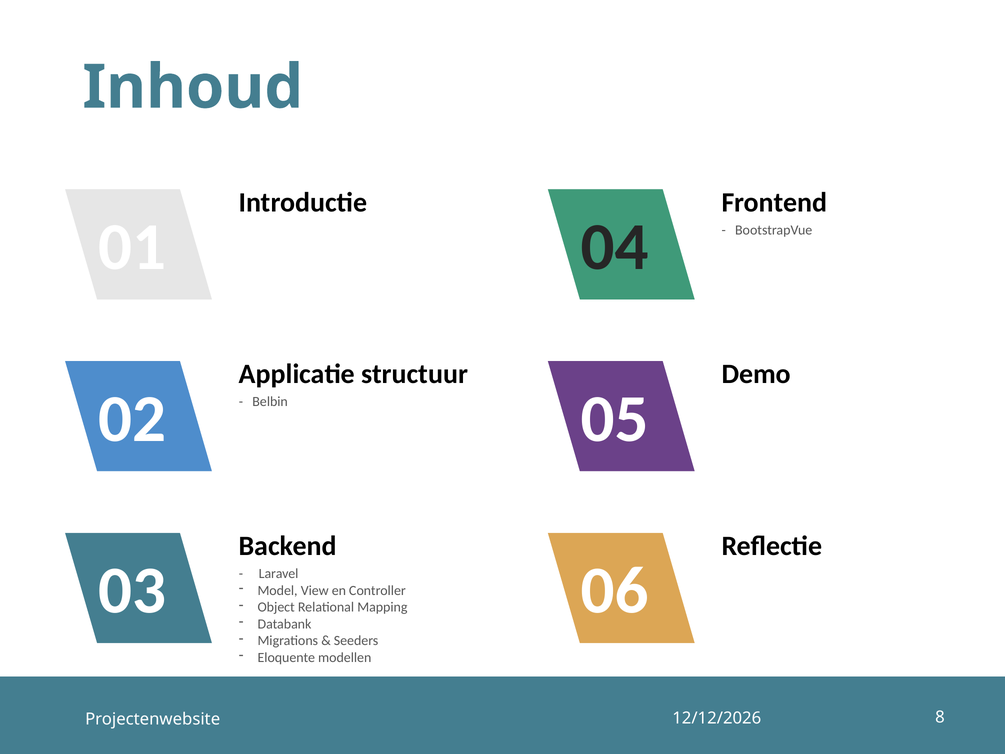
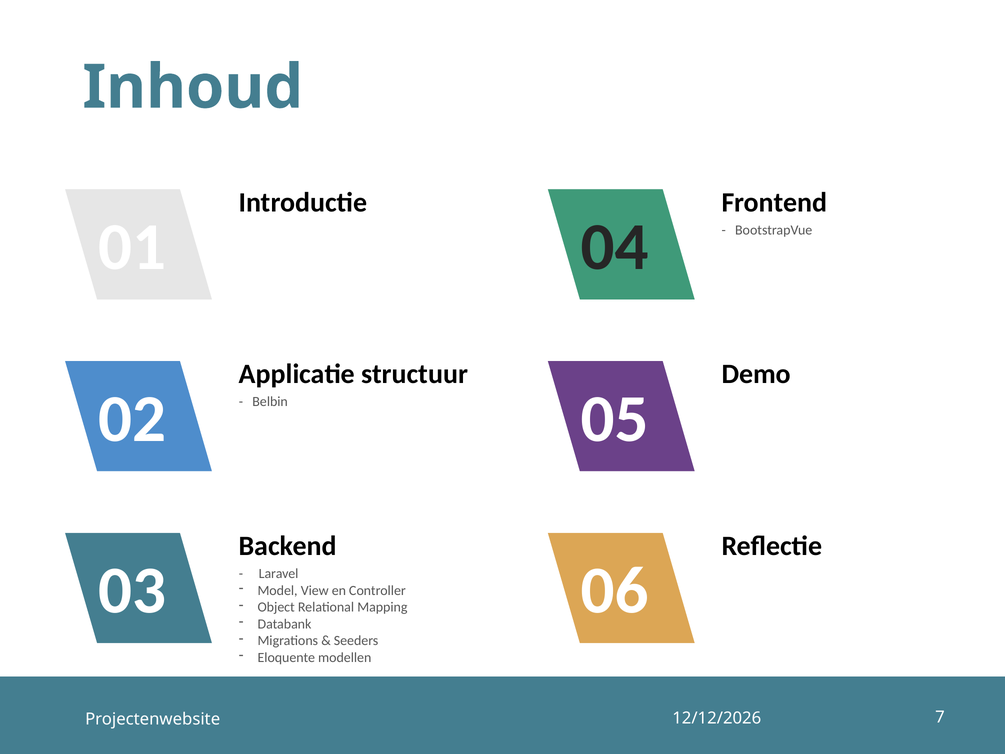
8: 8 -> 7 (940, 717)
